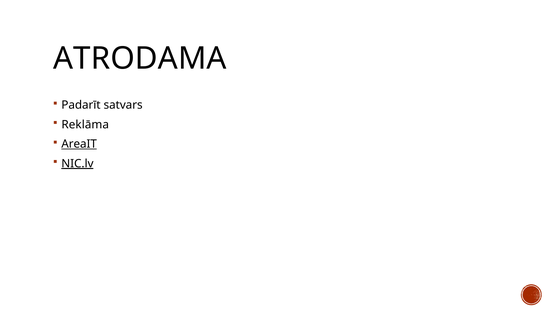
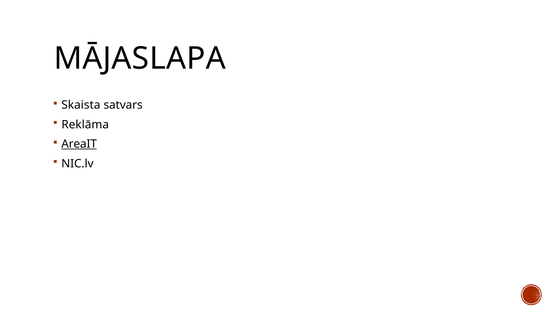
ATRODAMA: ATRODAMA -> MĀJASLAPA (140, 59)
Padarīt: Padarīt -> Skaista (81, 105)
NIC.lv underline: present -> none (77, 164)
